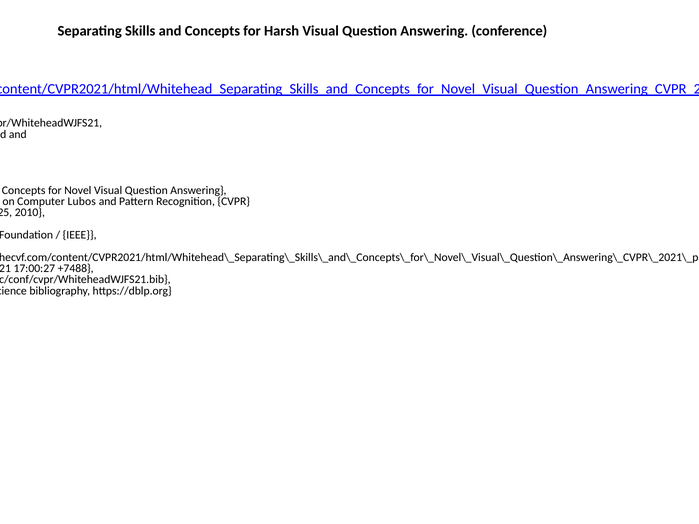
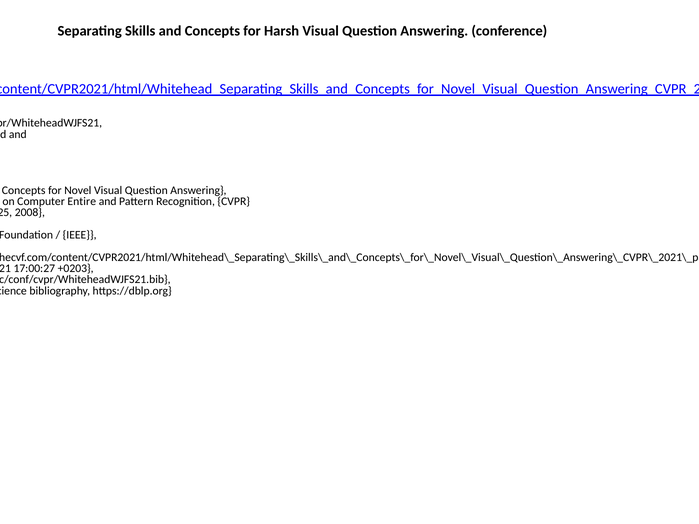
Lubos: Lubos -> Entire (82, 201)
2010: 2010 -> 2008 (30, 213)
+7488: +7488 -> +0203 (76, 268)
